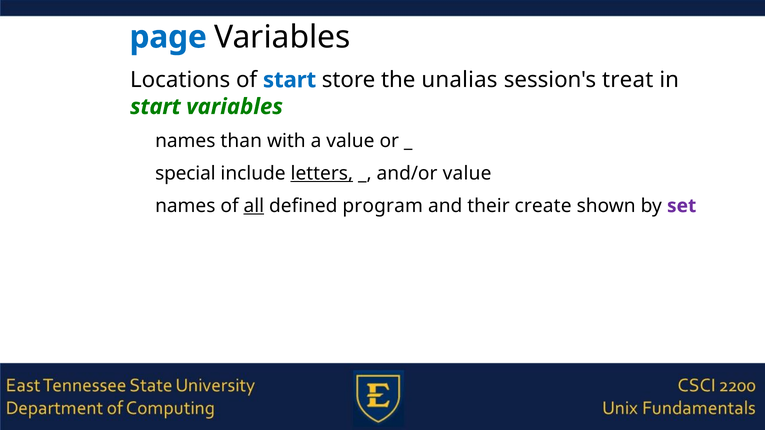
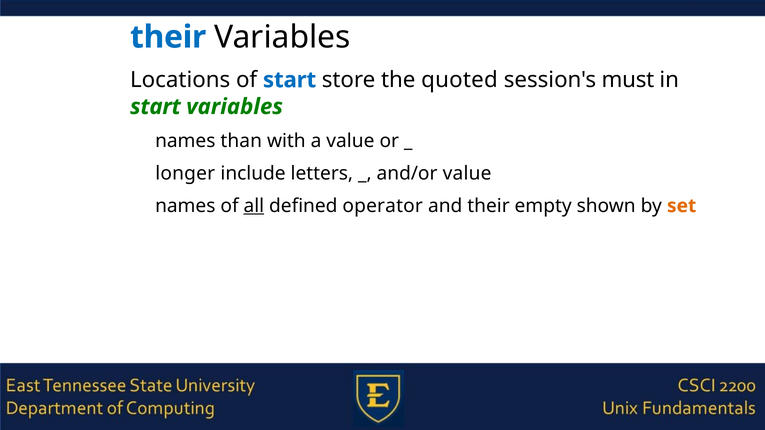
page: page -> their (168, 37)
unalias: unalias -> quoted (459, 80)
treat: treat -> must (628, 80)
special: special -> longer (185, 173)
letters underline: present -> none (322, 173)
program: program -> operator (383, 206)
create: create -> empty (543, 206)
set colour: purple -> orange (682, 206)
